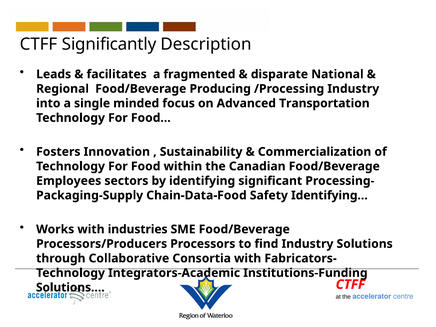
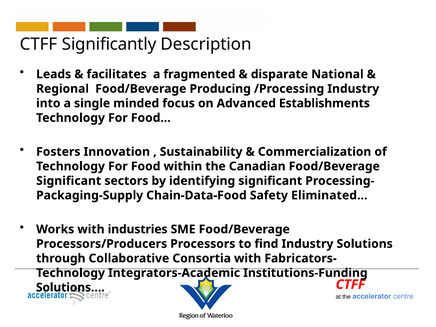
Transportation: Transportation -> Establishments (324, 103)
Employees: Employees -> Significant (69, 181)
Identifying…: Identifying… -> Eliminated… (329, 195)
